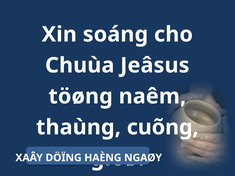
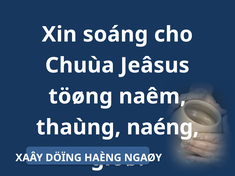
cuõng: cuõng -> naéng (163, 127)
